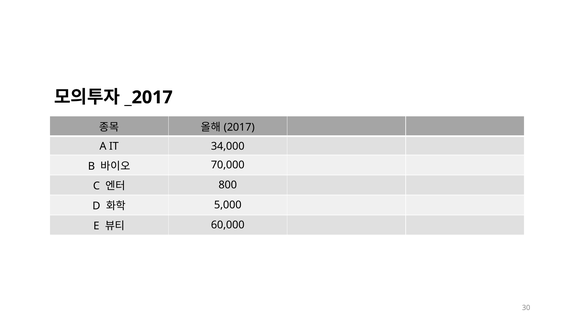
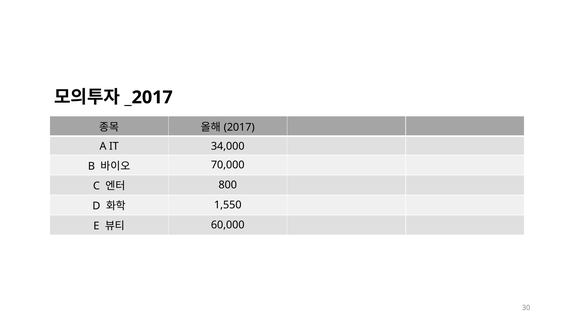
5,000: 5,000 -> 1,550 (228, 205)
